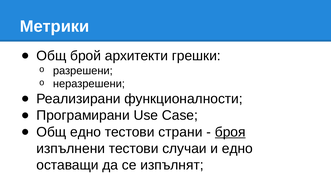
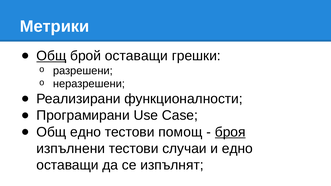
Общ underline: none -> present (51, 56)
брой архитекти: архитекти -> оставащи (136, 56)
страни: страни -> помощ (180, 132)
